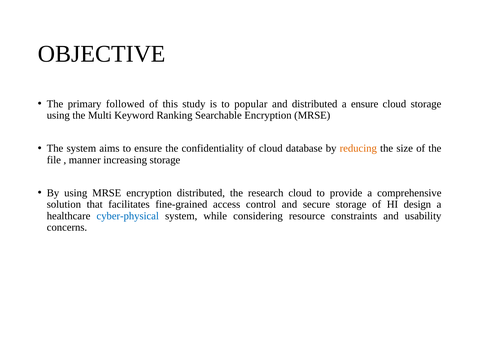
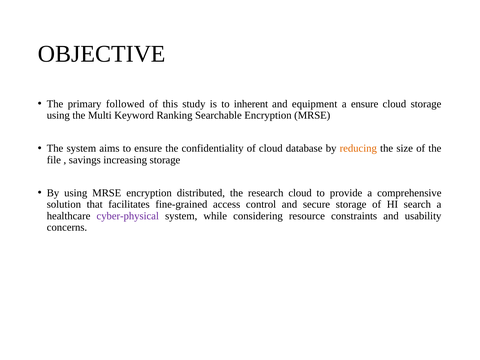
popular: popular -> inherent (251, 104)
and distributed: distributed -> equipment (315, 104)
manner: manner -> savings (85, 160)
design: design -> search (417, 204)
cyber-physical colour: blue -> purple (128, 216)
